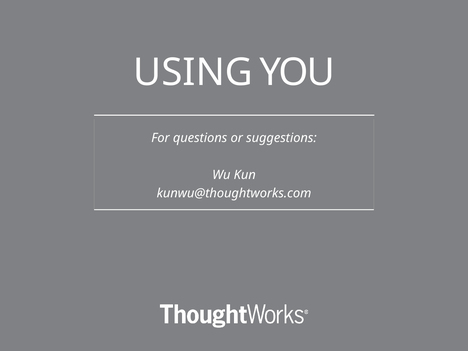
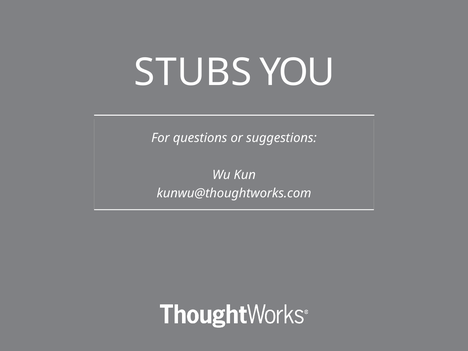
USING: USING -> STUBS (193, 72)
